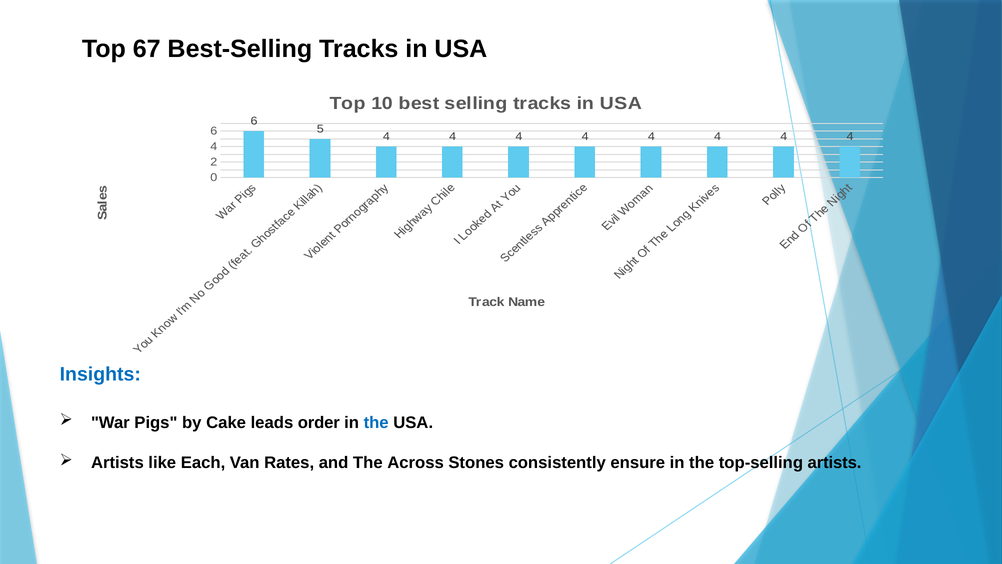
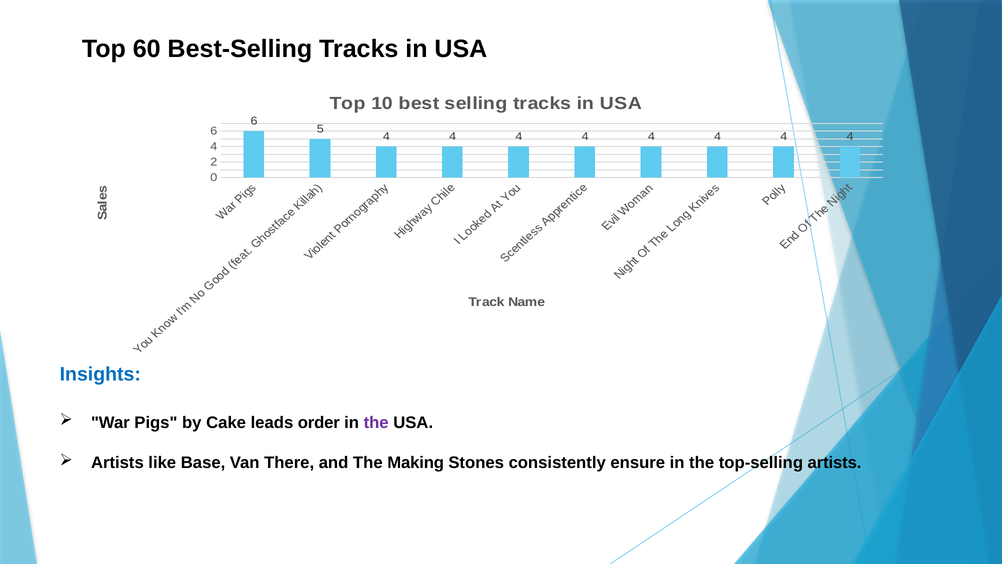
67: 67 -> 60 (147, 49)
the colour: blue -> purple (376, 422)
Each: Each -> Base (203, 462)
Rates: Rates -> There (289, 462)
Across: Across -> Making (416, 462)
